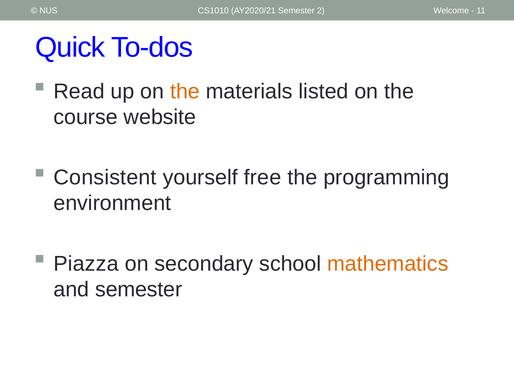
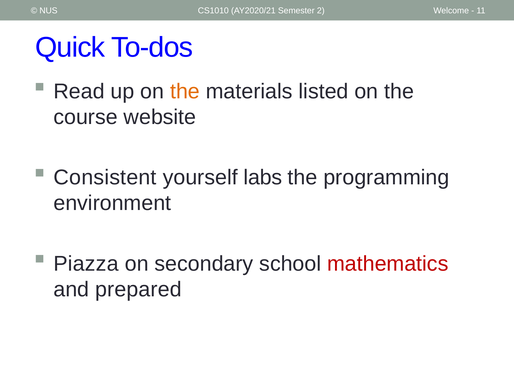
free: free -> labs (263, 178)
mathematics colour: orange -> red (388, 264)
and semester: semester -> prepared (138, 290)
